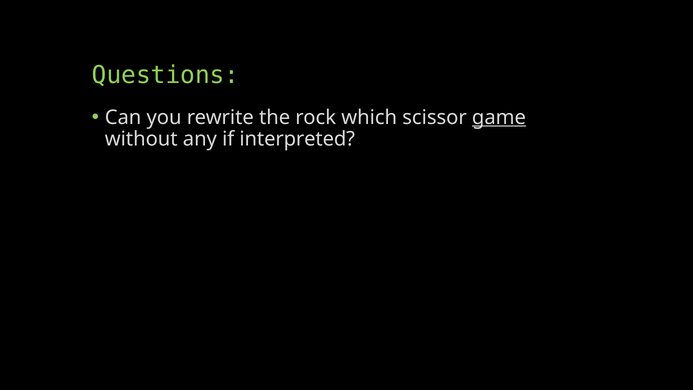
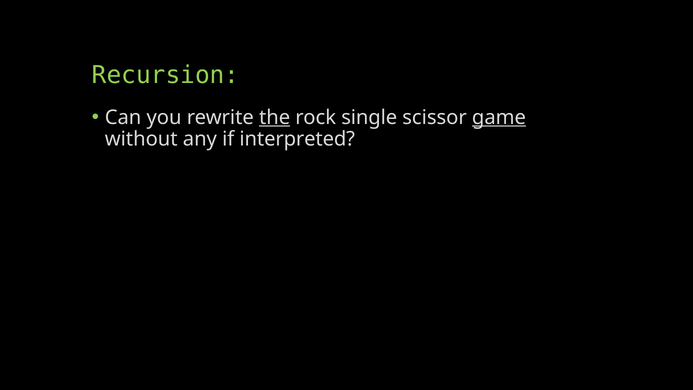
Questions: Questions -> Recursion (166, 75)
the underline: none -> present (275, 117)
which: which -> single (369, 117)
